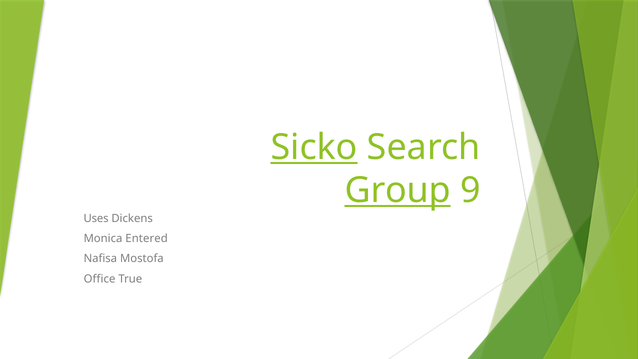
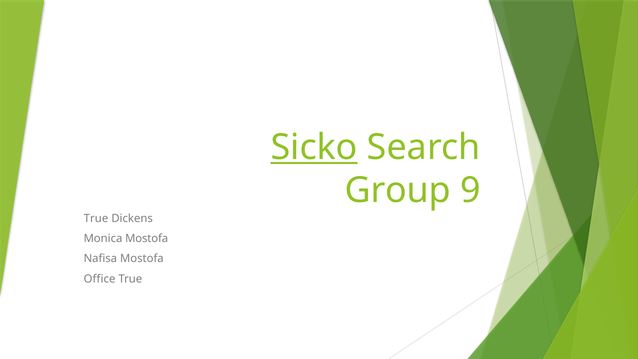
Group underline: present -> none (398, 191)
Uses: Uses -> True (96, 218)
Monica Entered: Entered -> Mostofa (147, 238)
